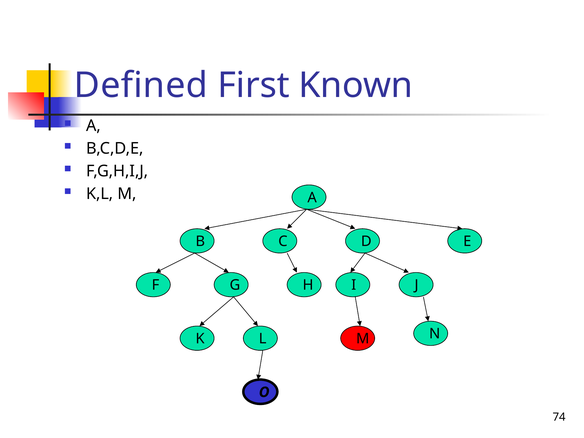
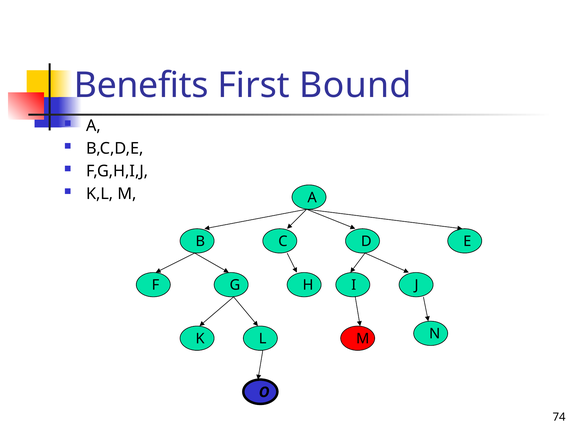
Defined: Defined -> Benefits (141, 85)
Known: Known -> Bound (355, 85)
